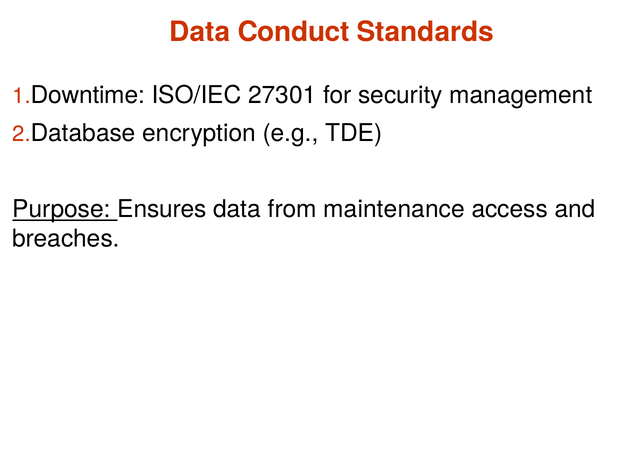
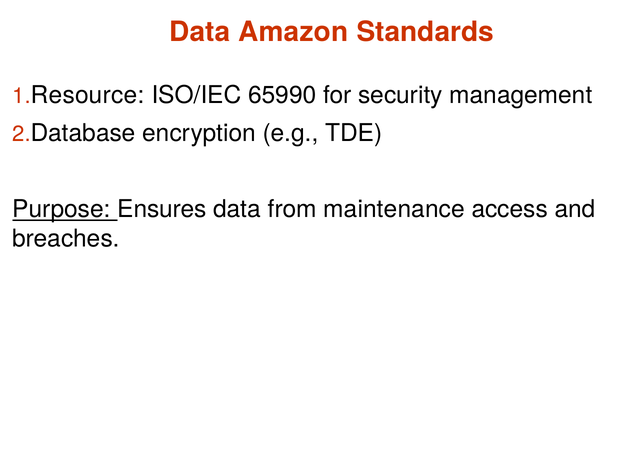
Conduct: Conduct -> Amazon (293, 32)
Downtime: Downtime -> Resource (88, 95)
27301: 27301 -> 65990 (282, 95)
